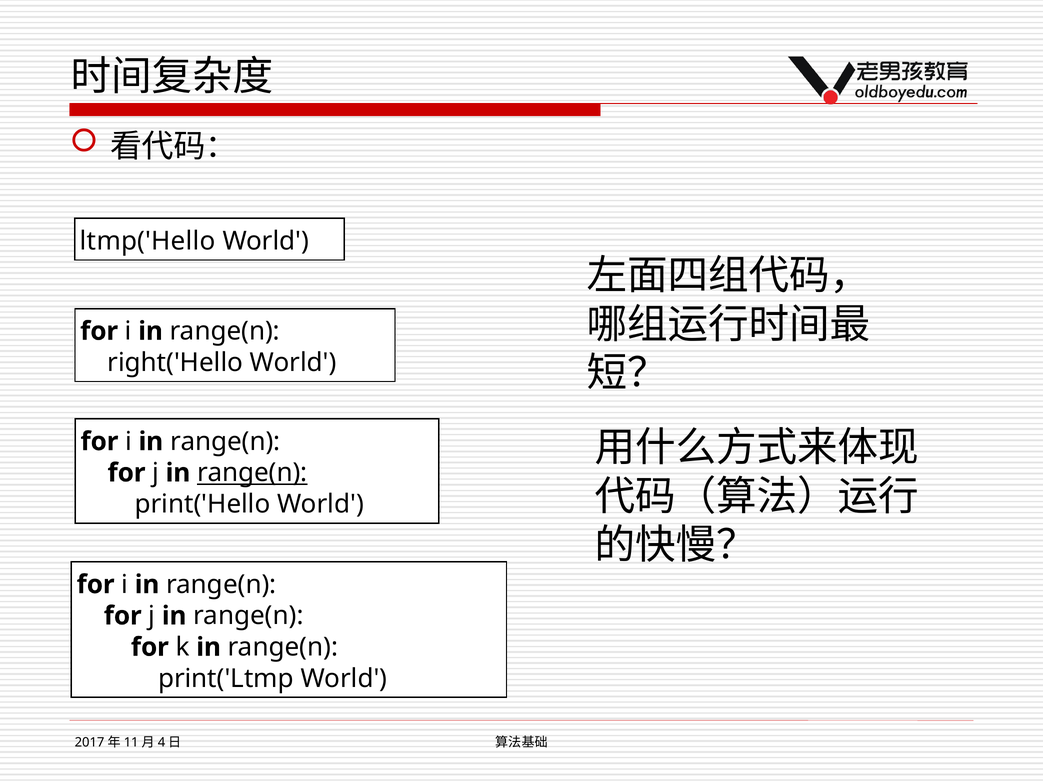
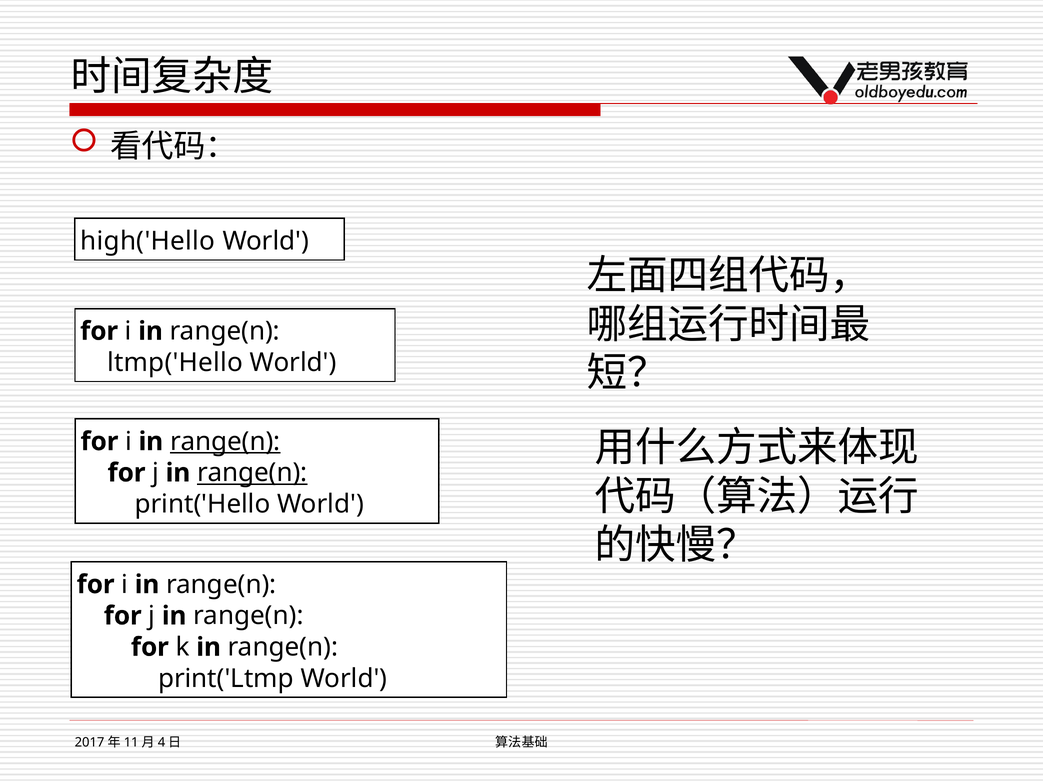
ltmp('Hello: ltmp('Hello -> high('Hello (148, 241)
right('Hello: right('Hello -> ltmp('Hello (175, 362)
range(n underline: none -> present (225, 441)
